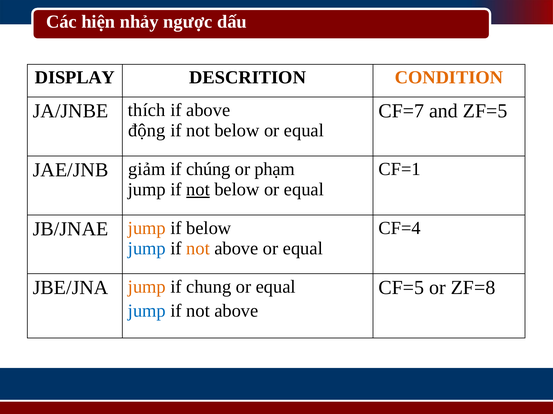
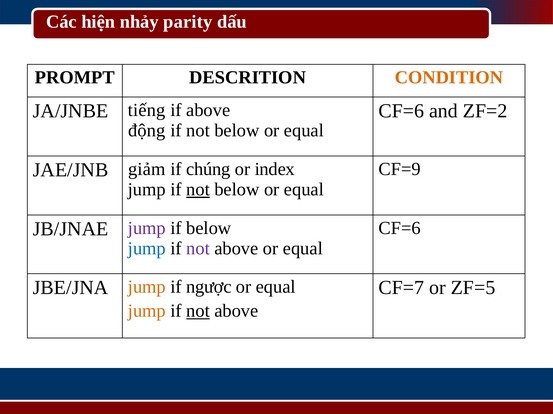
ngược: ngược -> parity (188, 22)
DISPLAY: DISPLAY -> PROMPT (75, 78)
thích: thích -> tiếng (147, 110)
CF=7: CF=7 -> CF=6 (401, 111)
ZF=5: ZF=5 -> ZF=2 (485, 111)
CF=1: CF=1 -> CF=9 (400, 169)
phạm: phạm -> index (275, 169)
CF=4: CF=4 -> CF=6 (400, 228)
jump colour: orange -> purple (147, 228)
not colour: orange -> purple (198, 249)
chung: chung -> ngược (209, 287)
CF=5: CF=5 -> CF=7 (401, 288)
ZF=8: ZF=8 -> ZF=5 (473, 288)
jump colour: blue -> orange (147, 311)
not underline: none -> present (198, 311)
